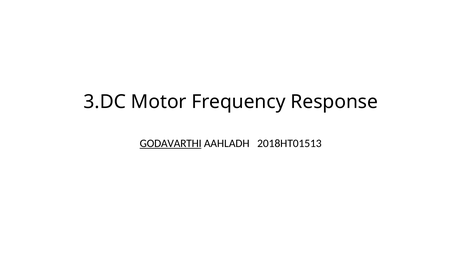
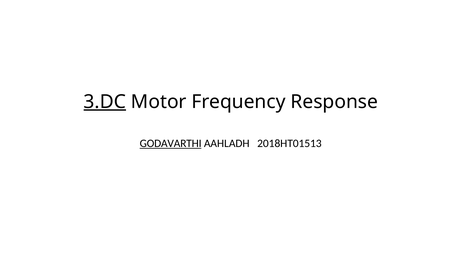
3.DC underline: none -> present (105, 102)
